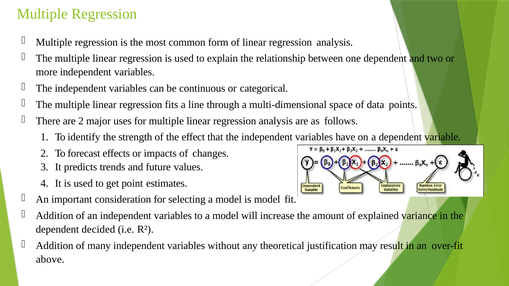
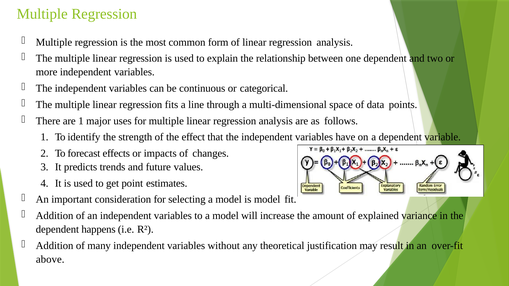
are 2: 2 -> 1 (81, 121)
decided: decided -> happens (98, 230)
